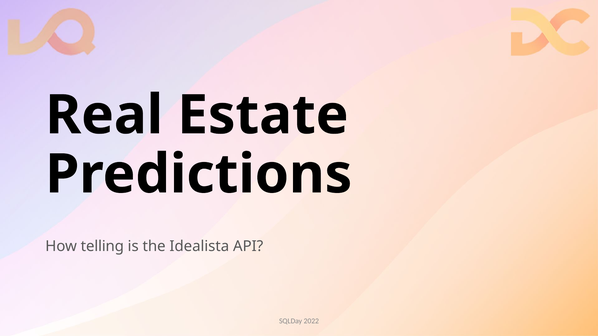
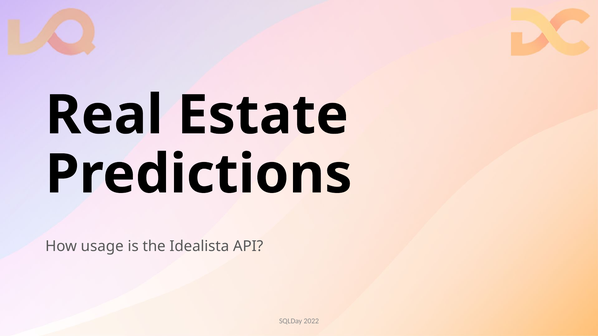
telling: telling -> usage (102, 246)
